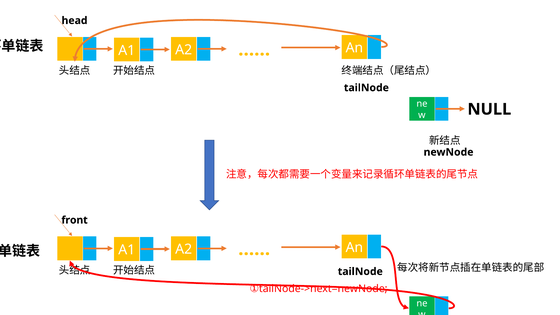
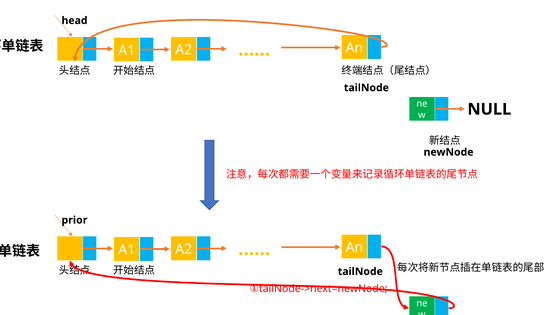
front: front -> prior (74, 220)
